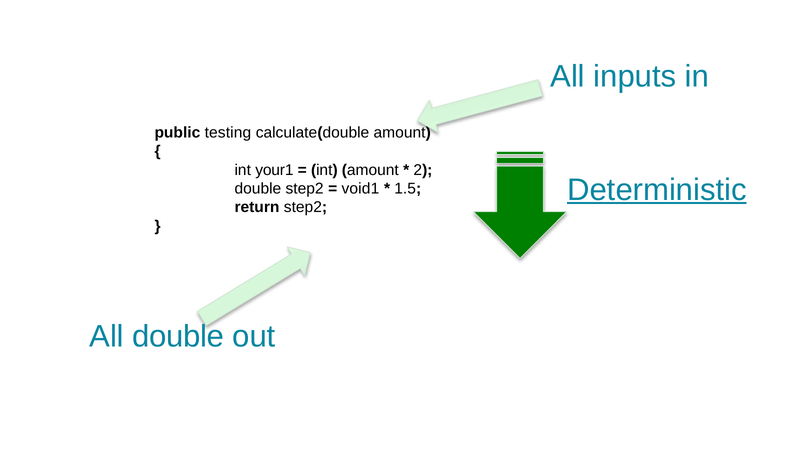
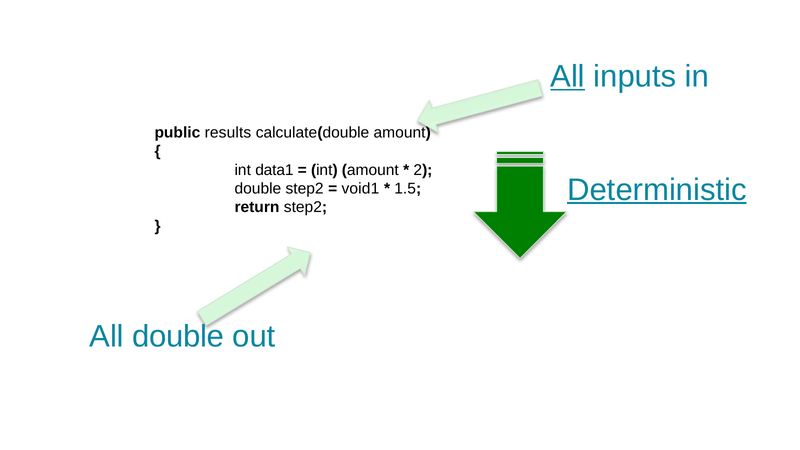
All underline: none -> present (568, 76)
testing: testing -> results (228, 133)
your1: your1 -> data1 (274, 170)
